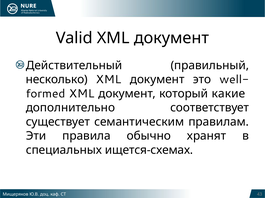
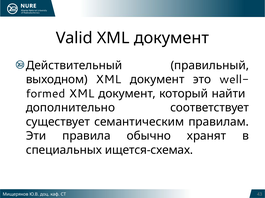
несколько: несколько -> выходном (57, 80)
какие: какие -> найти (229, 94)
